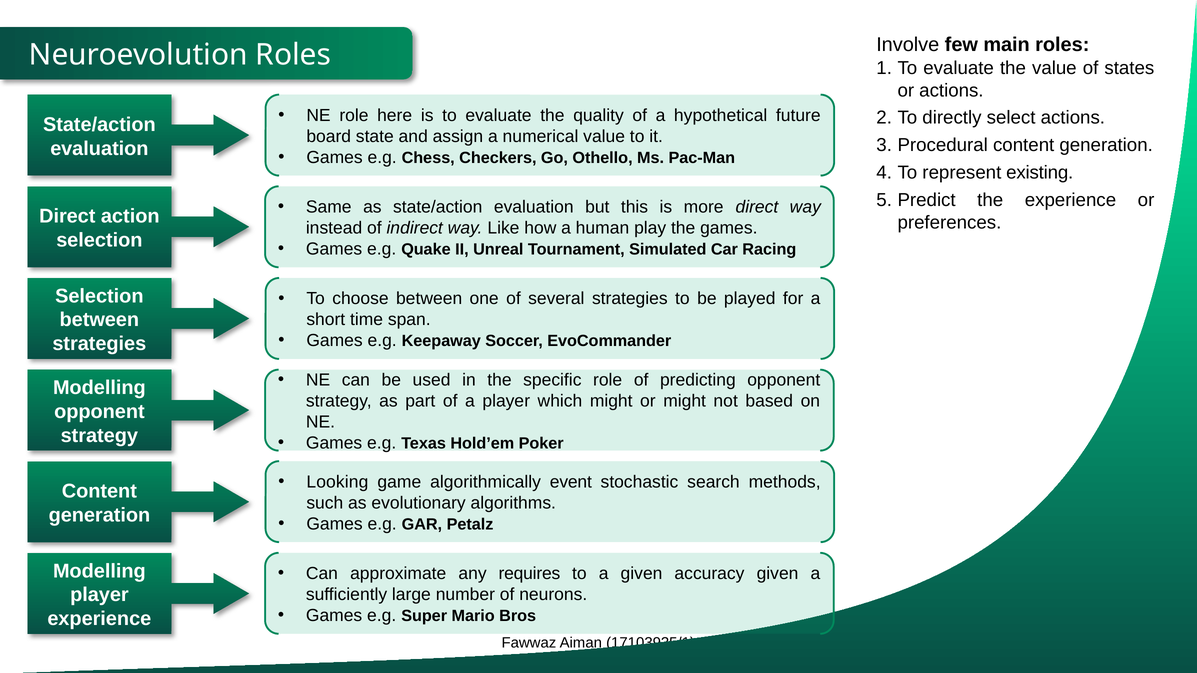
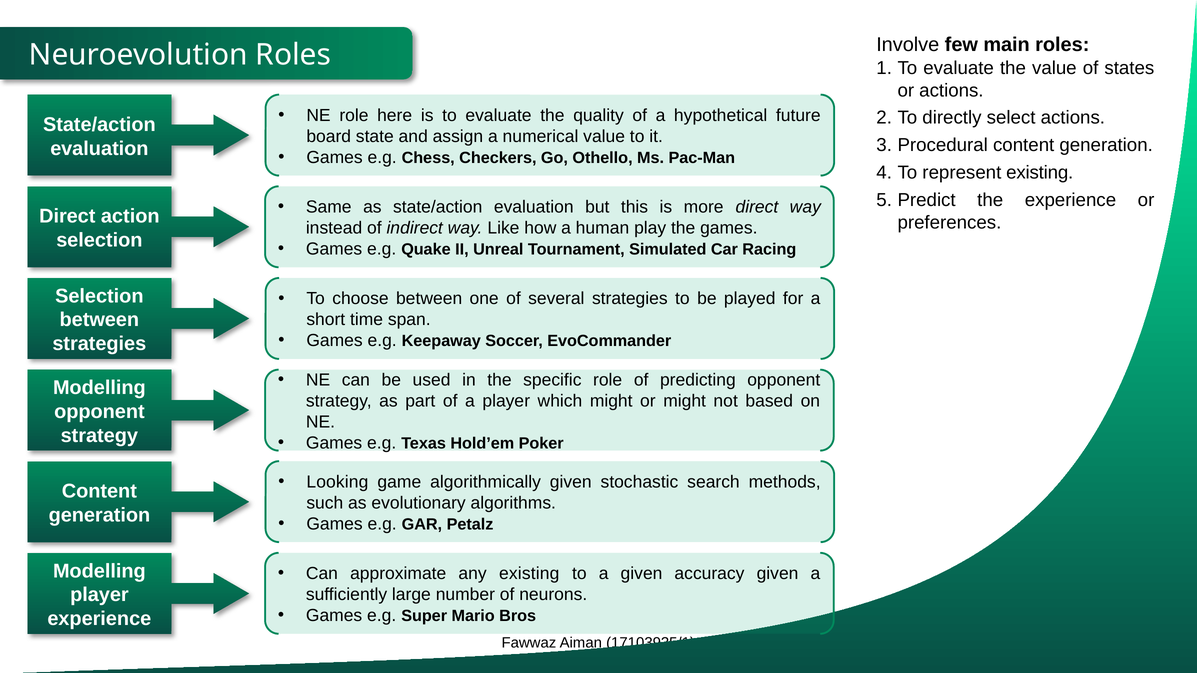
algorithmically event: event -> given (571, 482)
any requires: requires -> existing (529, 574)
